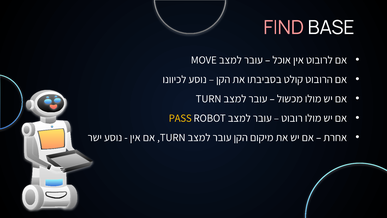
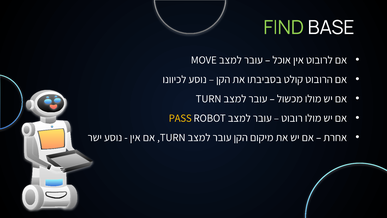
FIND colour: pink -> light green (284, 28)
